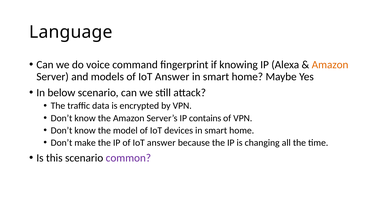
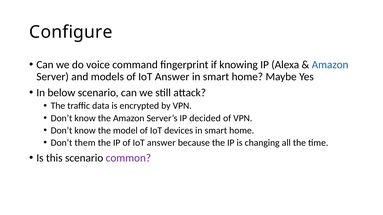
Language: Language -> Configure (71, 32)
Amazon colour: orange -> blue (330, 65)
contains: contains -> decided (205, 118)
make: make -> them (85, 143)
